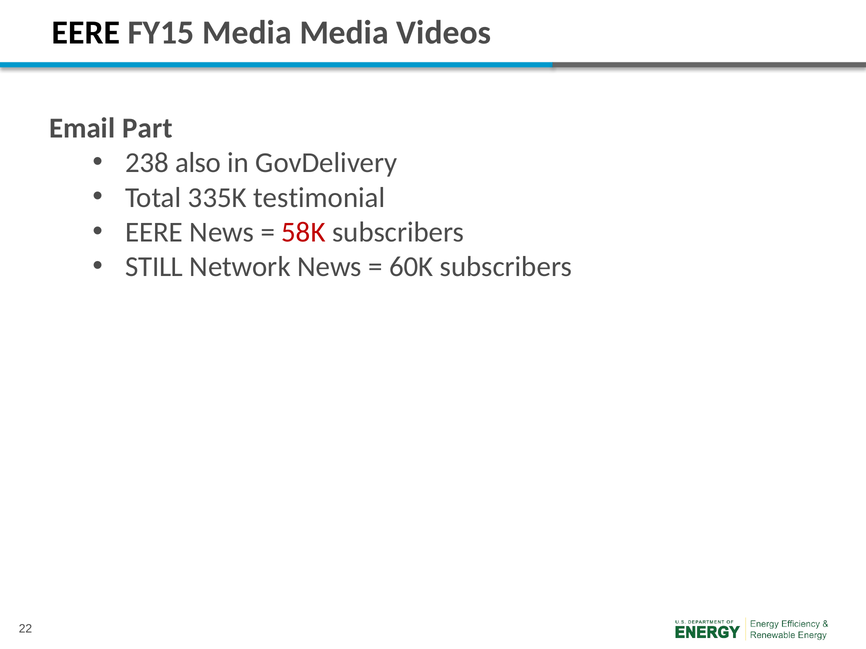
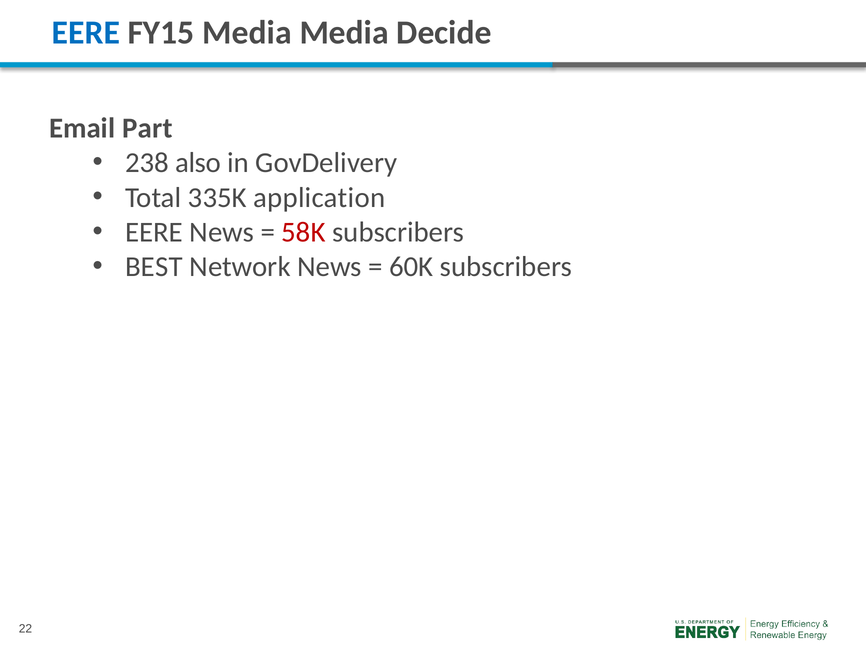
EERE colour: black -> blue (86, 33)
Videos: Videos -> Decide (444, 33)
testimonial: testimonial -> application (319, 198)
STILL: STILL -> BEST (154, 267)
